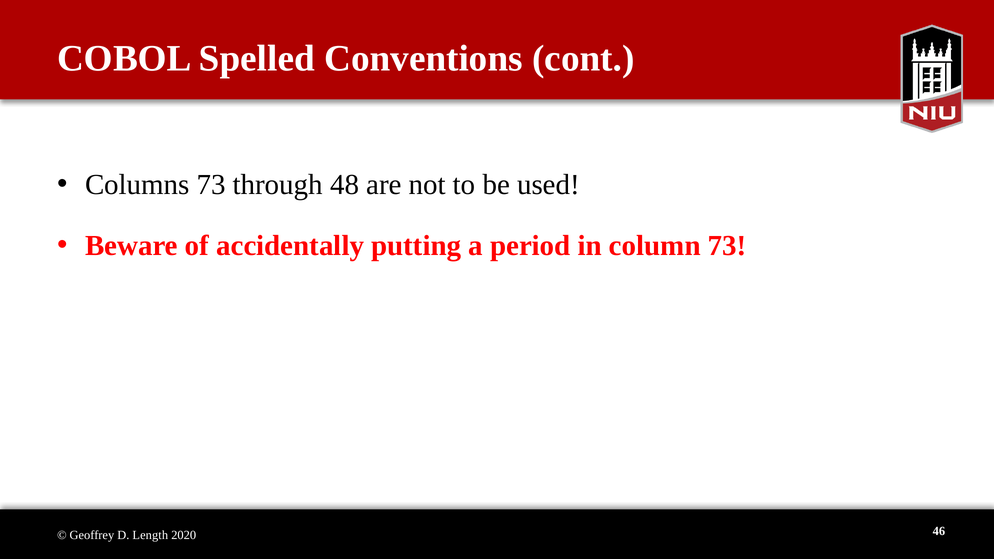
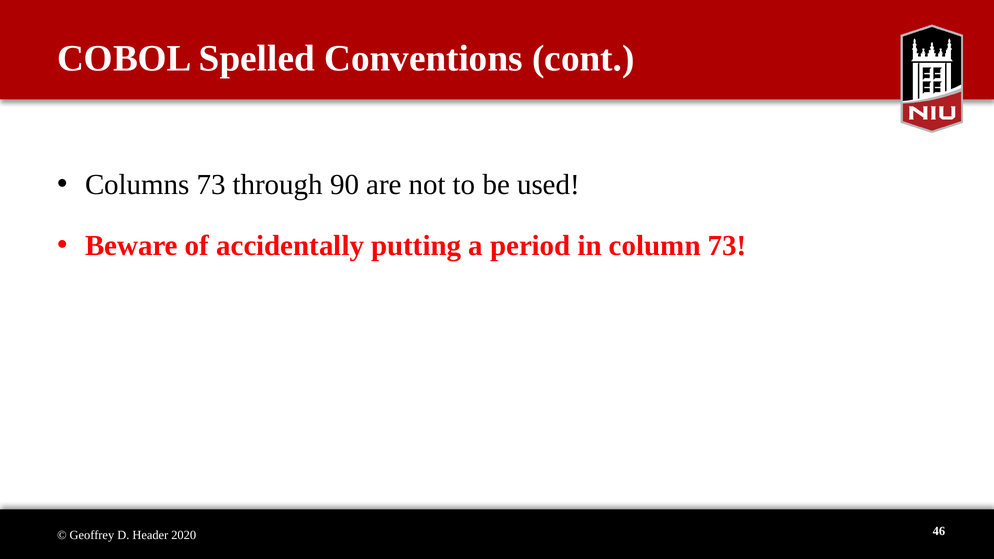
48: 48 -> 90 (345, 185)
Length: Length -> Header (150, 535)
